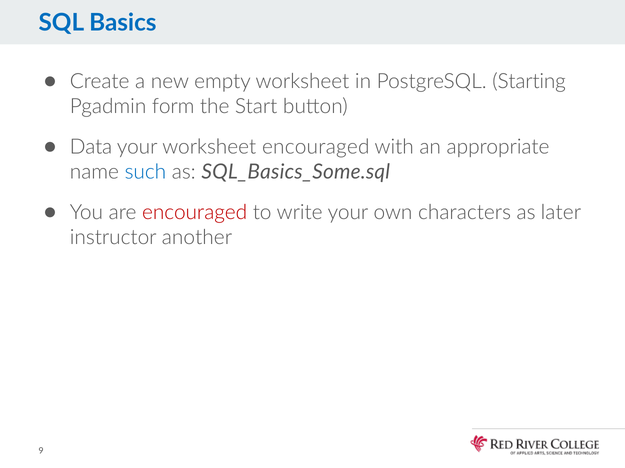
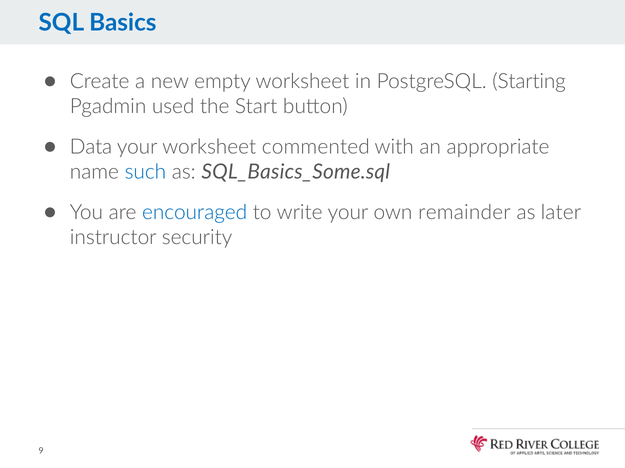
form: form -> used (173, 106)
worksheet encouraged: encouraged -> commented (316, 147)
encouraged colour: red -> blue (195, 213)
characters: characters -> remainder (464, 213)
another: another -> security (197, 238)
